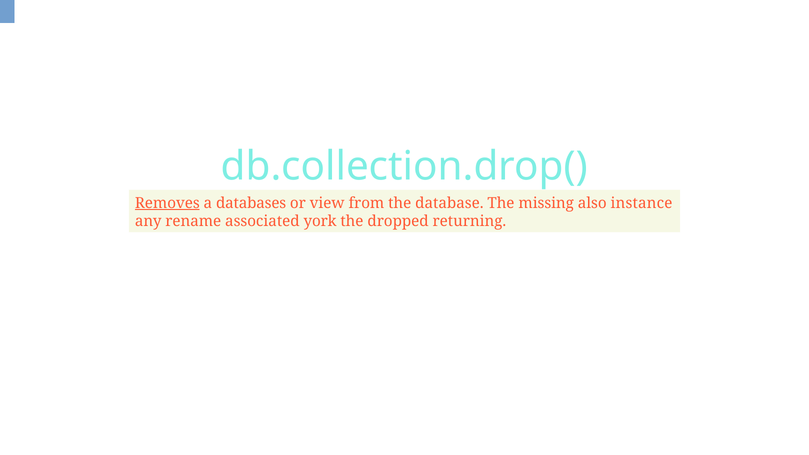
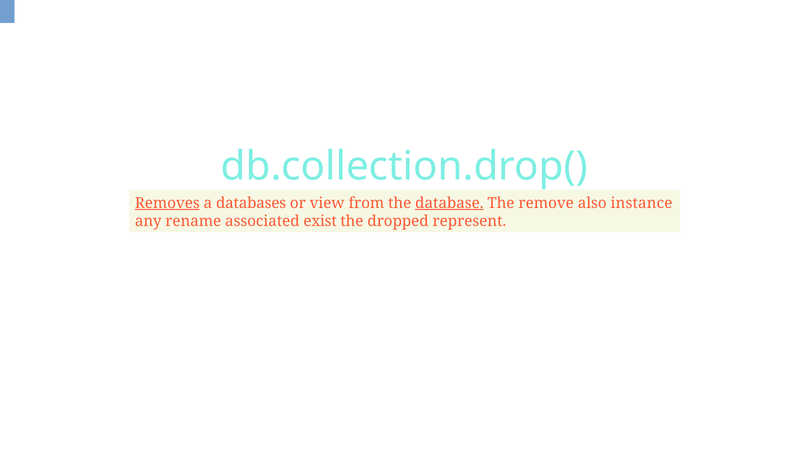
database underline: none -> present (449, 203)
missing: missing -> remove (546, 203)
york: york -> exist (320, 221)
returning: returning -> represent (469, 221)
